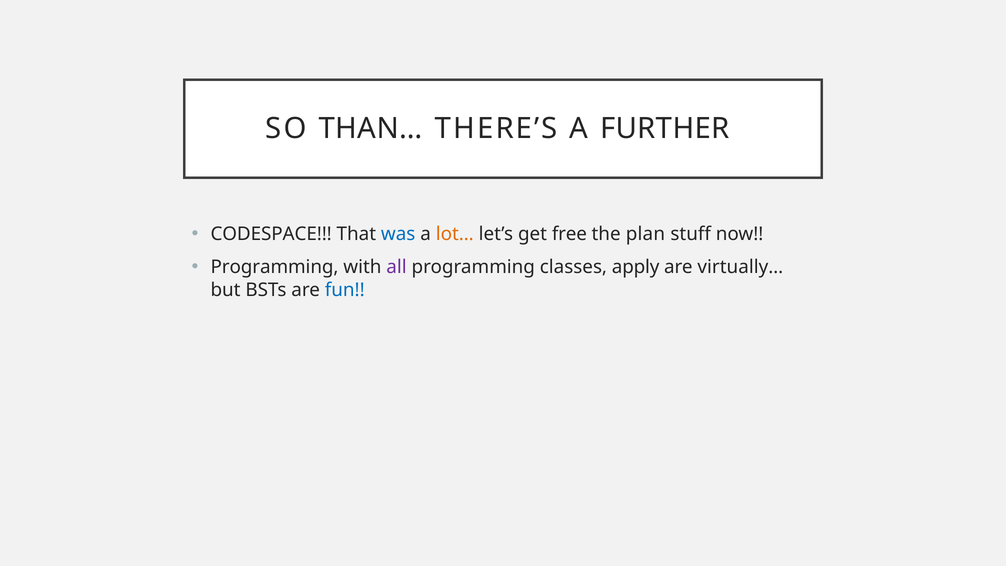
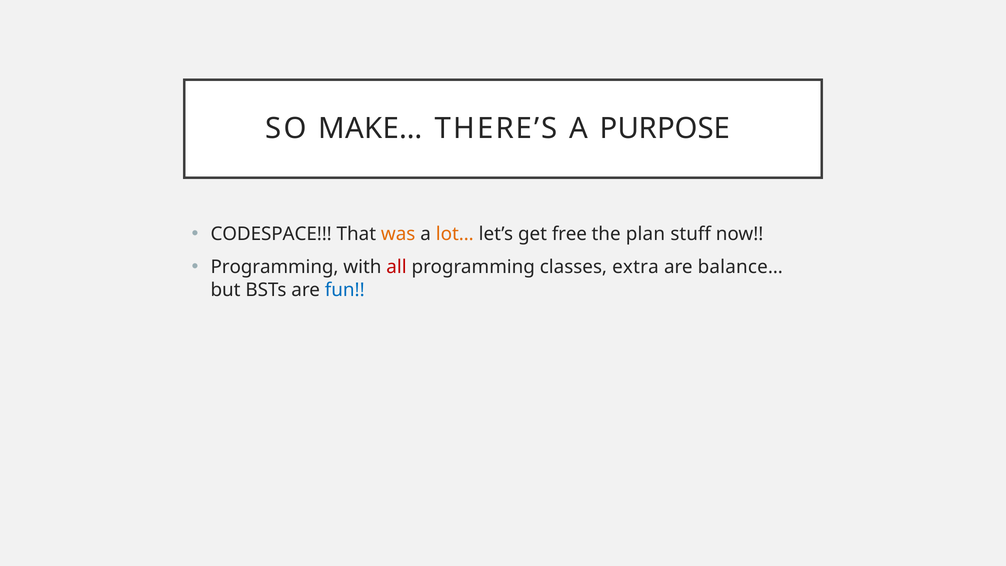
THAN…: THAN… -> MAKE… (371, 128)
FURTHER: FURTHER -> PURPOSE (665, 128)
was colour: blue -> orange (398, 234)
all colour: purple -> red (396, 267)
apply: apply -> extra (635, 267)
virtually…: virtually… -> balance… (740, 267)
